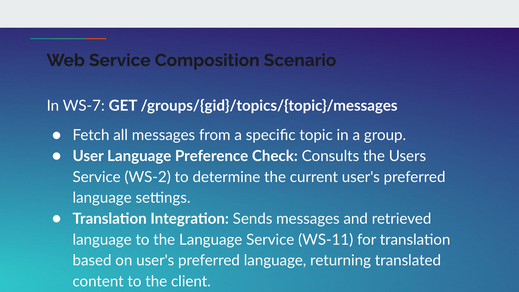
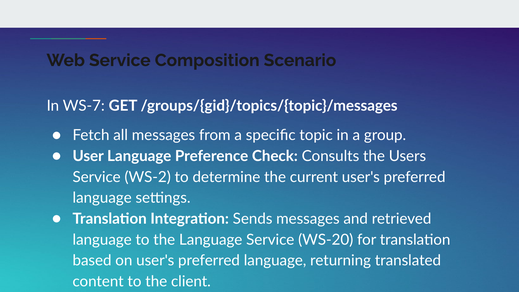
WS-11: WS-11 -> WS-20 (326, 240)
